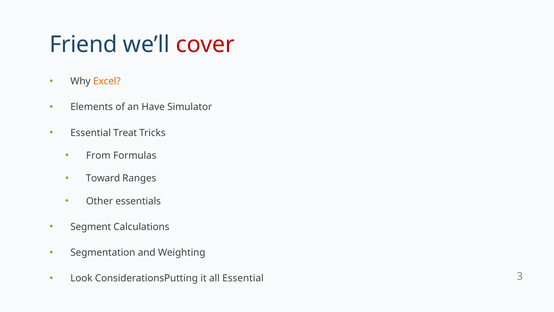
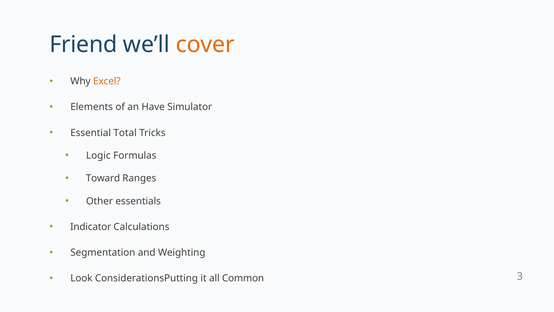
cover colour: red -> orange (205, 45)
Treat: Treat -> Total (125, 133)
From: From -> Logic (98, 155)
Segment: Segment -> Indicator (91, 227)
all Essential: Essential -> Common (243, 278)
